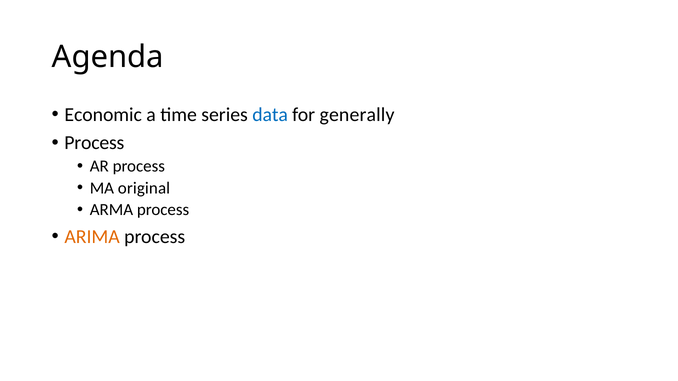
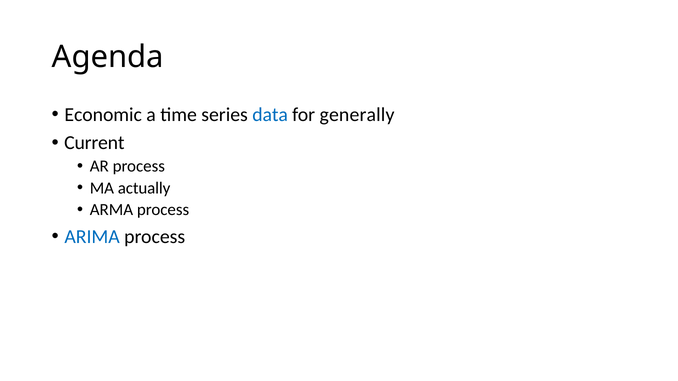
Process: Process -> Current (94, 143)
original: original -> actually (144, 188)
ARIMA colour: orange -> blue (92, 237)
